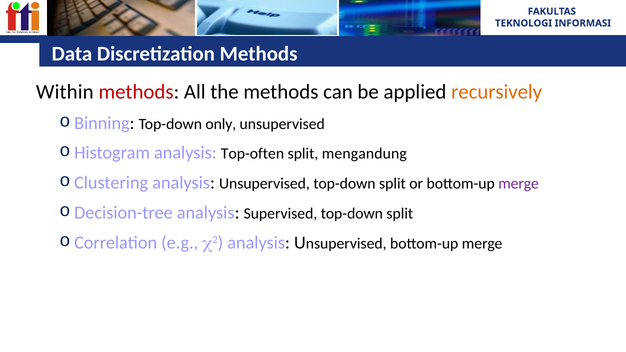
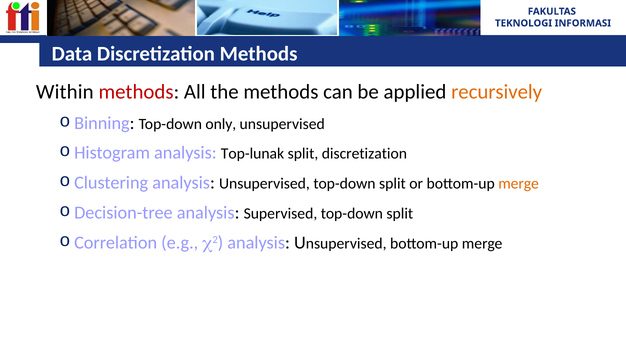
Top-often: Top-often -> Top-lunak (253, 154)
split mengandung: mengandung -> discretization (364, 154)
merge colour: purple -> orange (519, 184)
